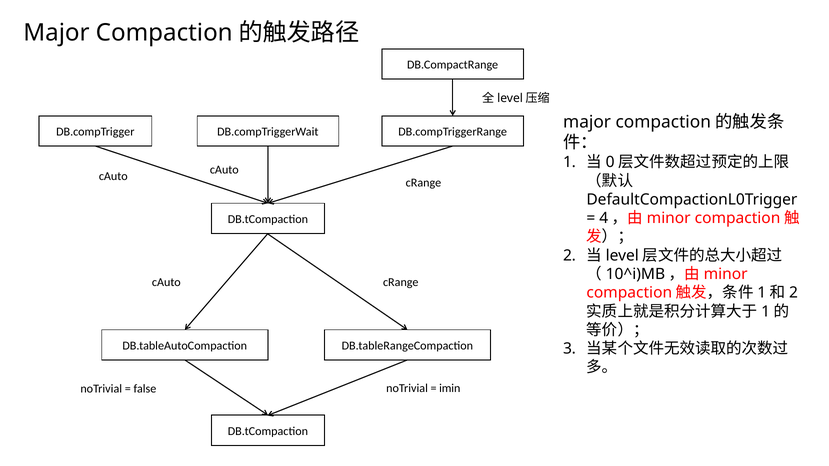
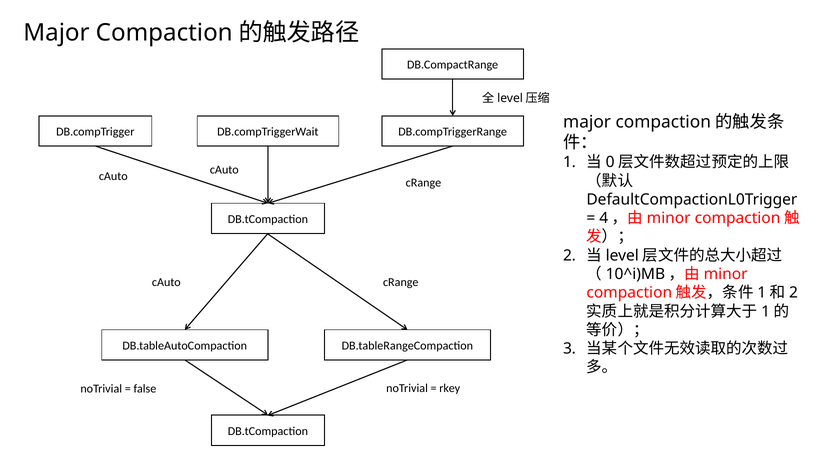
imin: imin -> rkey (450, 389)
